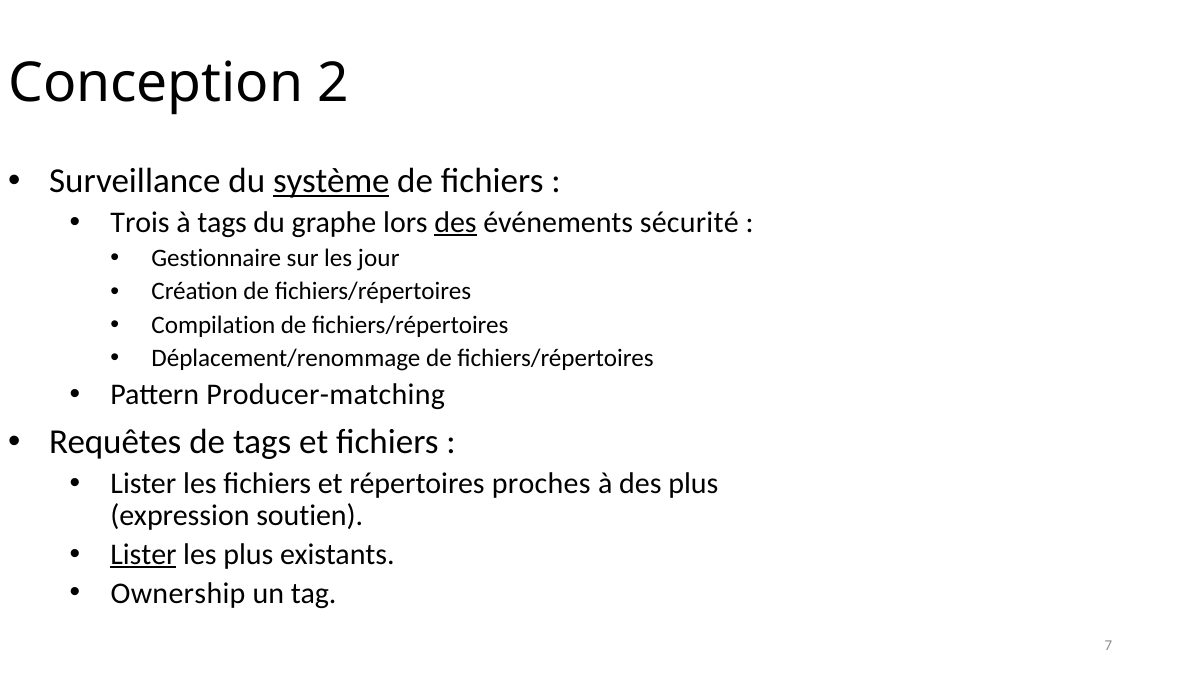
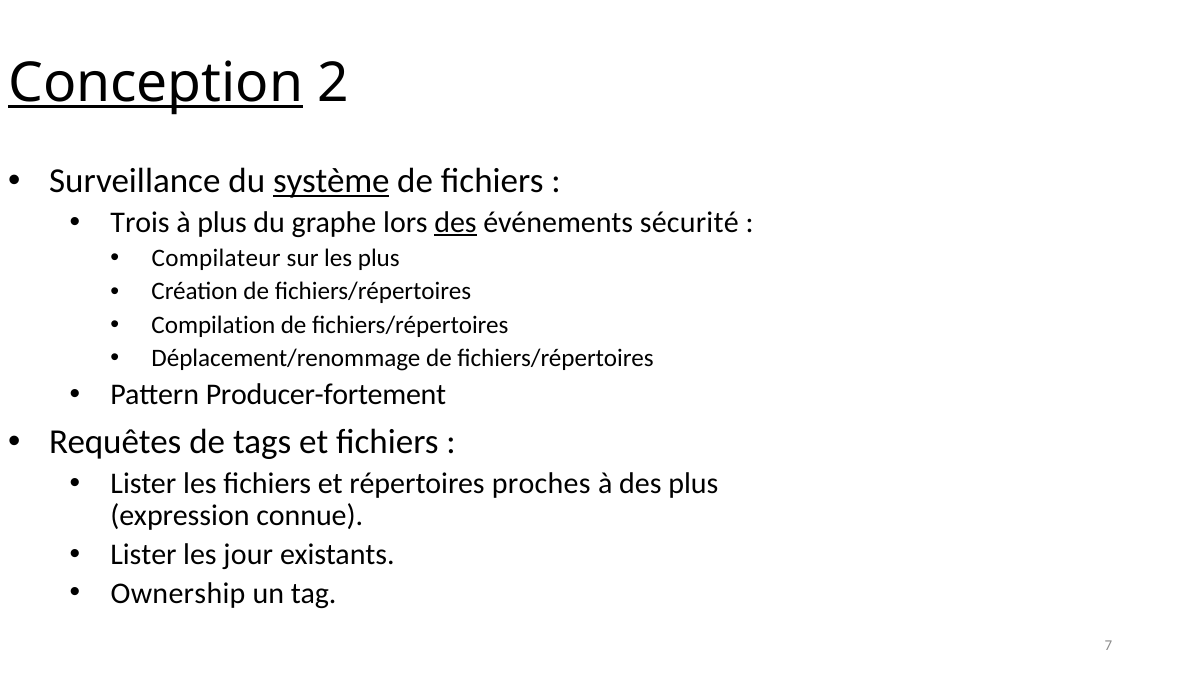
Conception underline: none -> present (156, 83)
à tags: tags -> plus (222, 223)
Gestionnaire: Gestionnaire -> Compilateur (216, 259)
les jour: jour -> plus (379, 259)
Producer-matching: Producer-matching -> Producer-fortement (326, 395)
soutien: soutien -> connue (310, 516)
Lister underline: present -> none (144, 555)
les plus: plus -> jour (248, 555)
